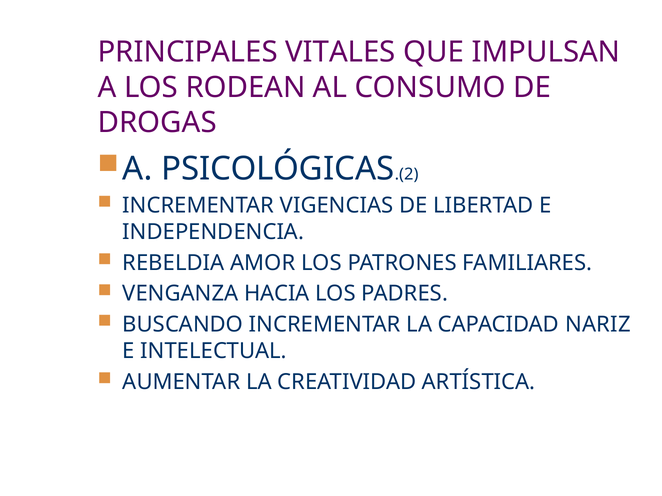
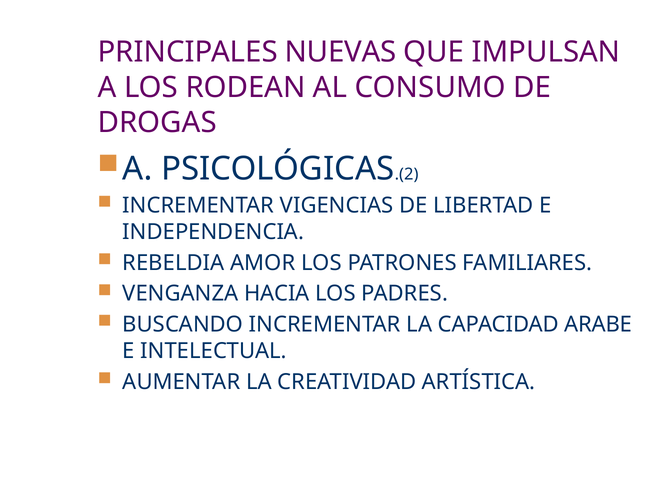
VITALES: VITALES -> NUEVAS (341, 52)
NARIZ: NARIZ -> ARABE (598, 325)
